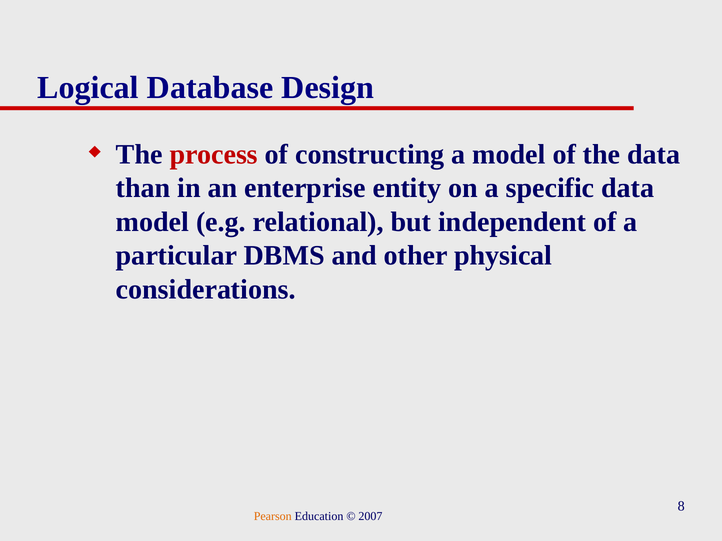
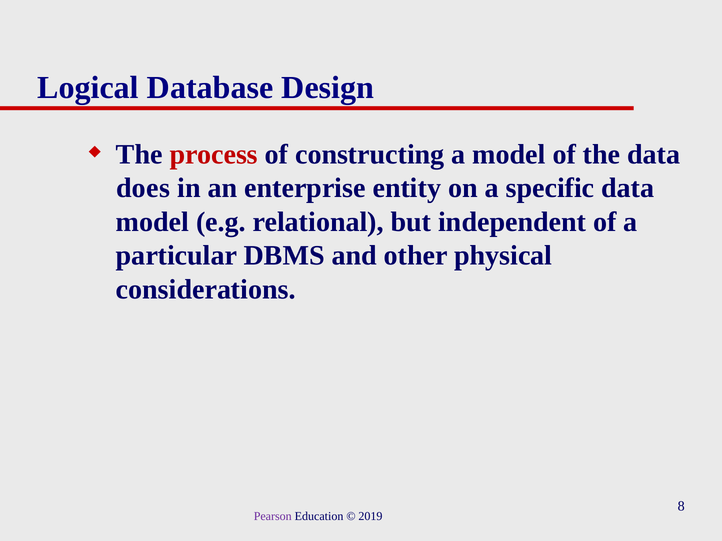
than: than -> does (143, 188)
Pearson colour: orange -> purple (273, 517)
2007: 2007 -> 2019 (370, 517)
